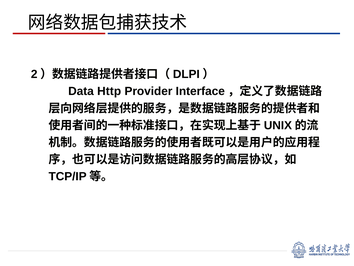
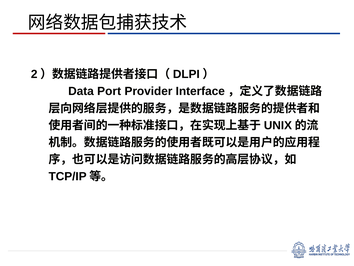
Http: Http -> Port (109, 91)
